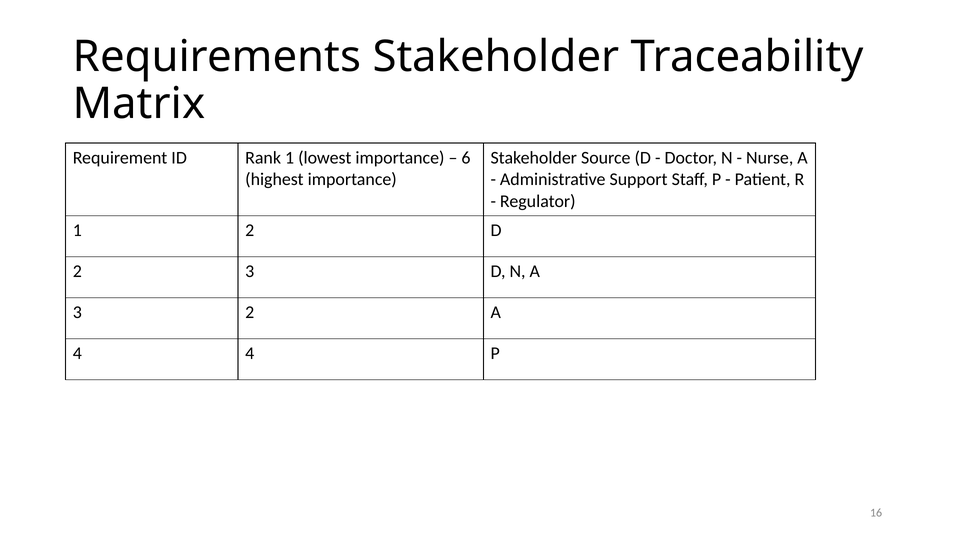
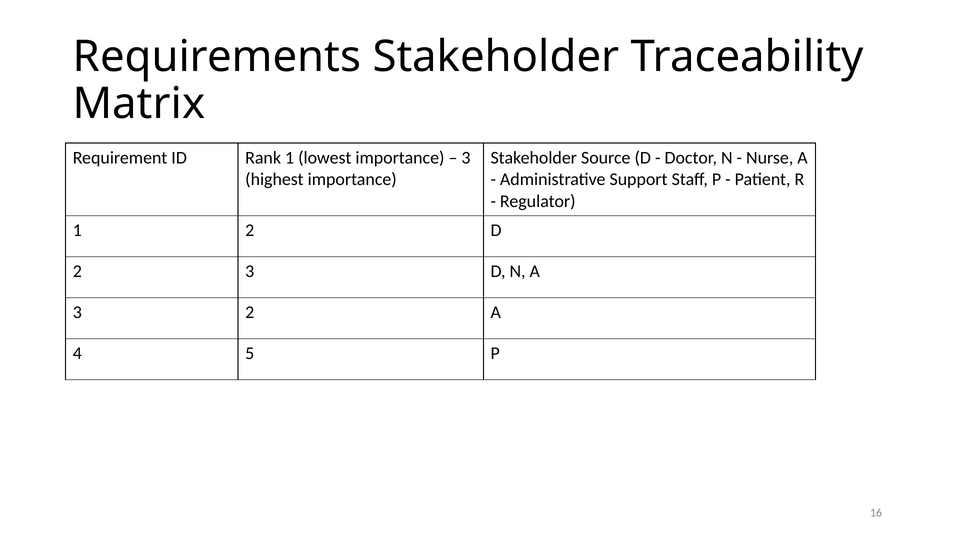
6: 6 -> 3 (466, 158)
4 4: 4 -> 5 (250, 354)
